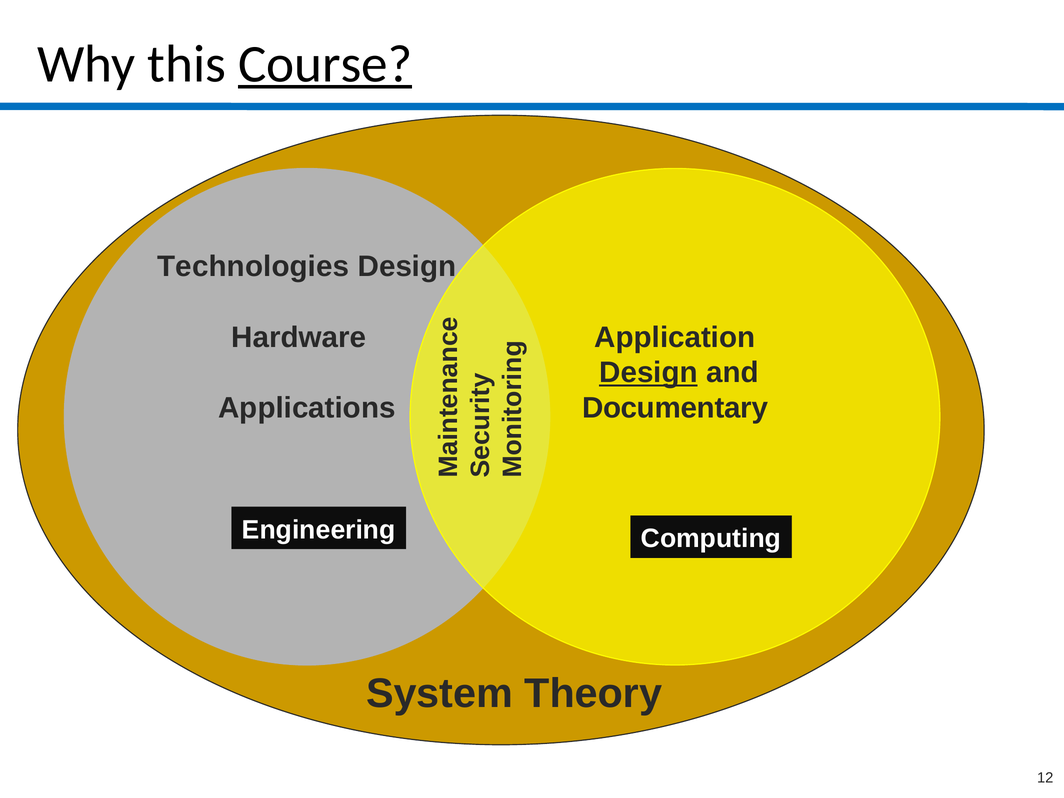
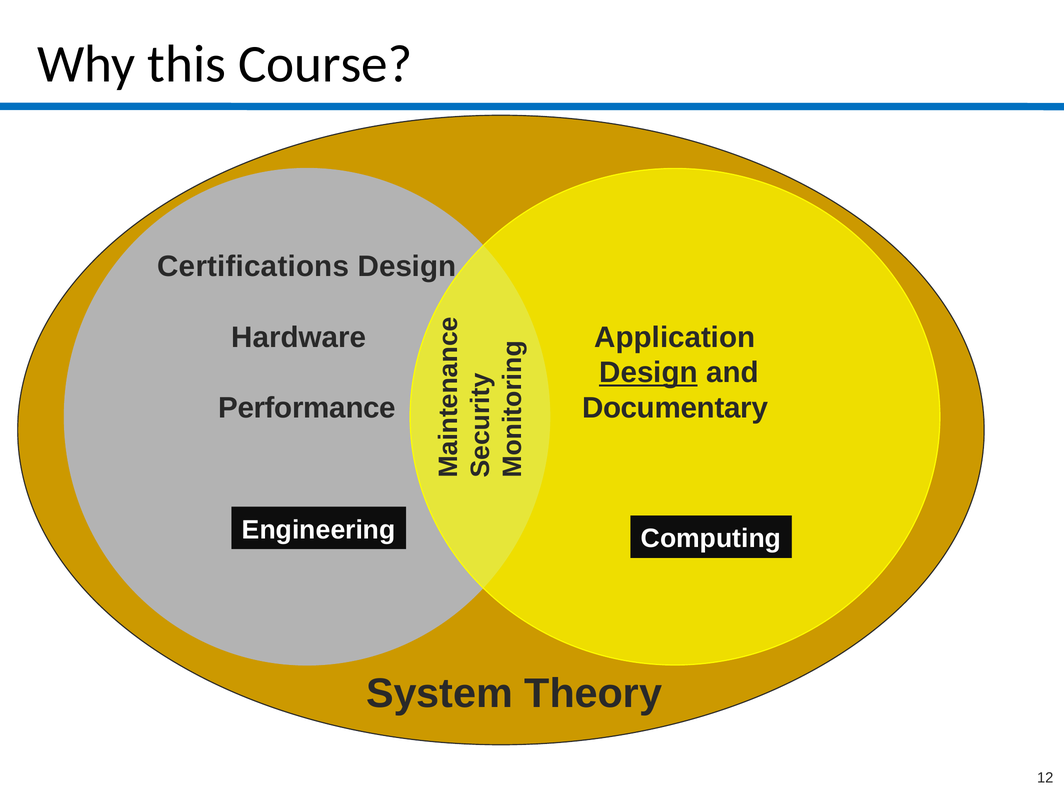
Course underline: present -> none (325, 64)
Technologies: Technologies -> Certifications (253, 266)
Applications: Applications -> Performance (307, 408)
